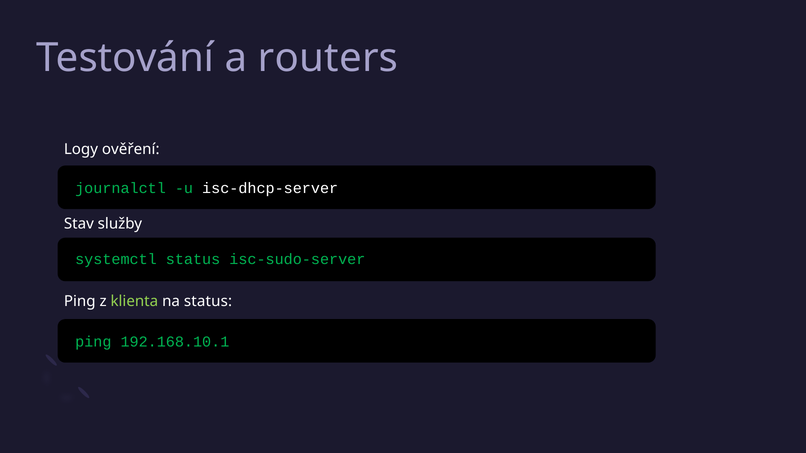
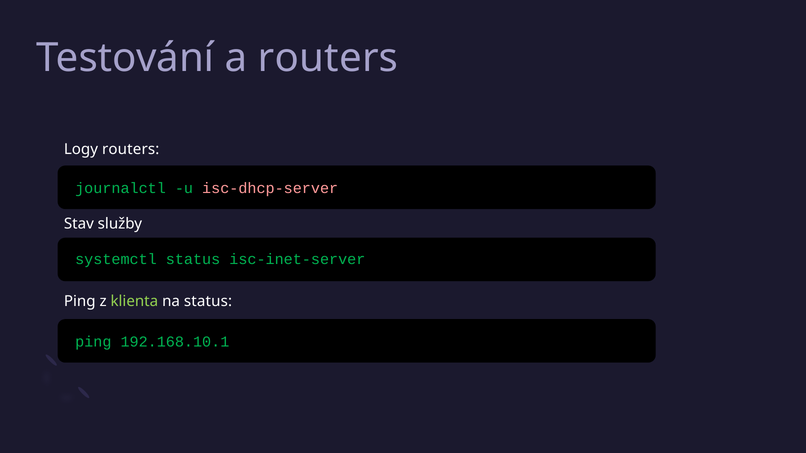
Logy ověření: ověření -> routers (131, 150)
isc-dhcp-server colour: white -> pink (270, 188)
isc-sudo-server: isc-sudo-server -> isc-inet-server (297, 259)
